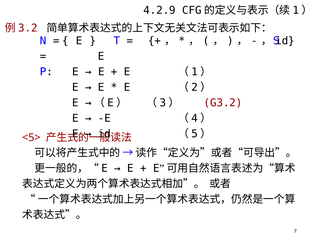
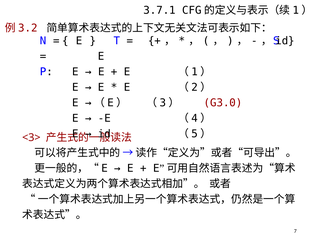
4.2.9: 4.2.9 -> 3.7.1 (160, 10)
G3.2: G3.2 -> G3.0 (223, 103)
<5>: <5> -> <3> (31, 137)
